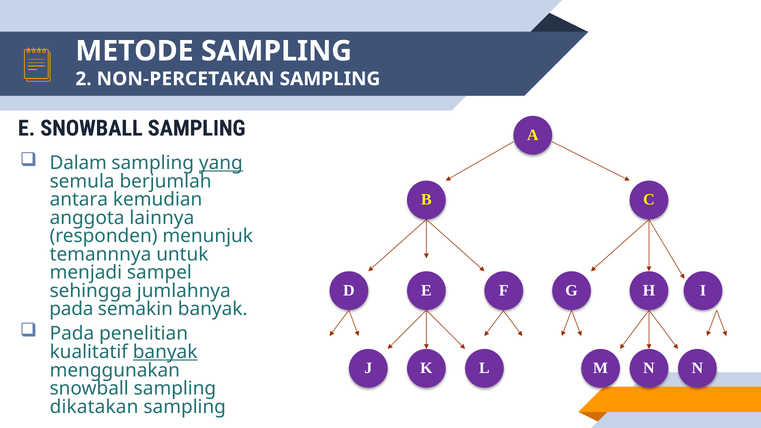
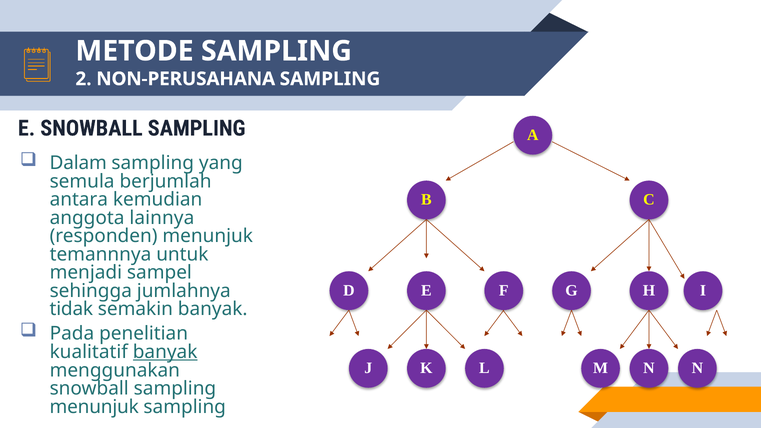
NON-PERCETAKAN: NON-PERCETAKAN -> NON-PERUSAHANA (186, 79)
yang underline: present -> none (221, 163)
pada: pada -> tidak (71, 309)
dikatakan: dikatakan -> menunjuk (94, 407)
